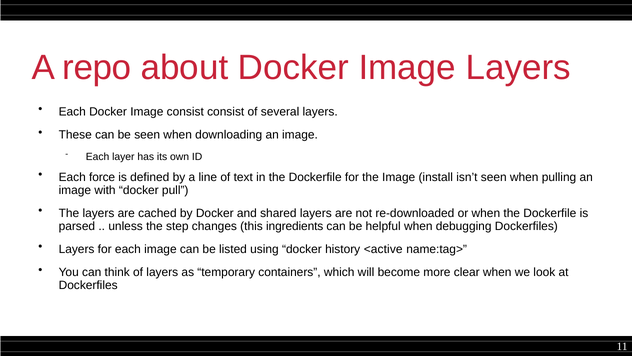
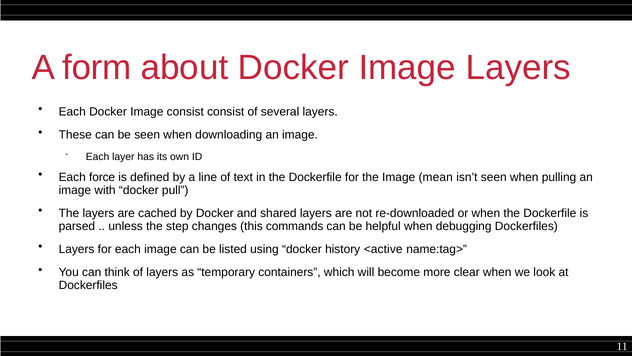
repo: repo -> form (97, 68)
install: install -> mean (436, 177)
ingredients: ingredients -> commands (295, 226)
